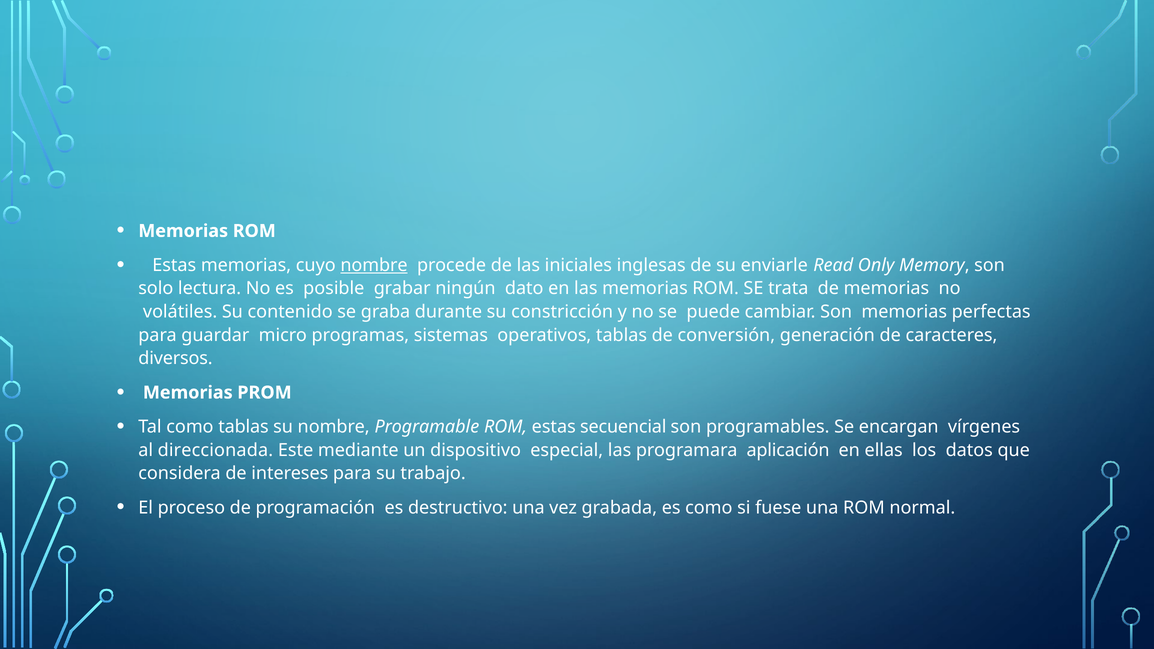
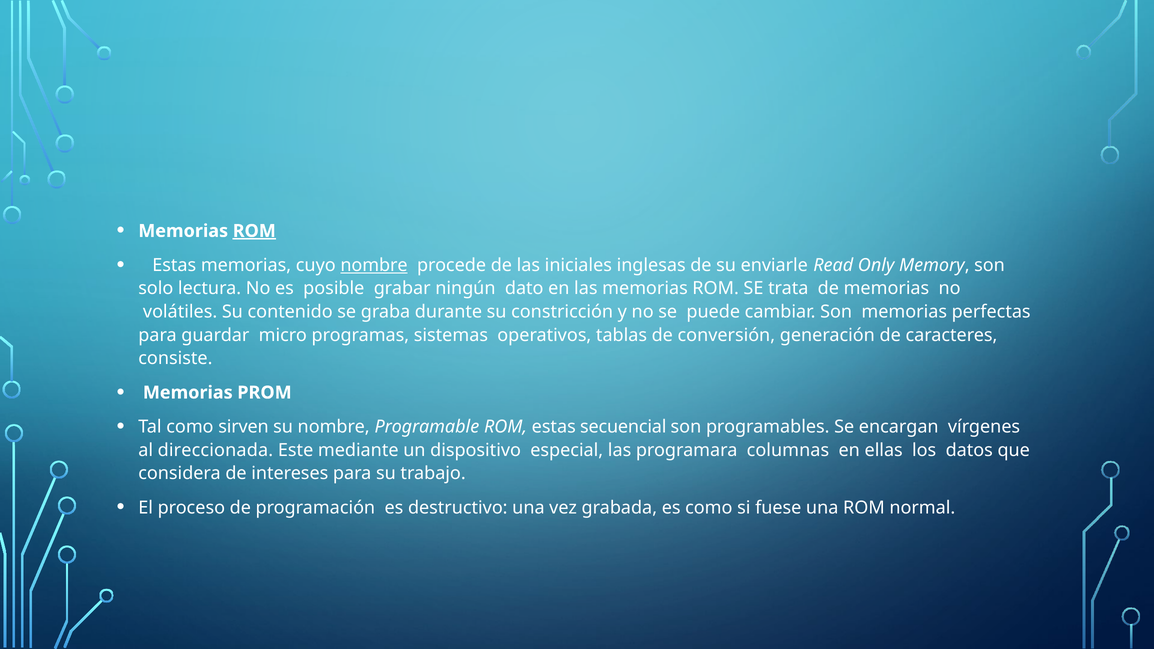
ROM underline: none -> present (254, 231)
diversos: diversos -> consiste (175, 359)
como tablas: tablas -> sirven (243, 427)
aplicación: aplicación -> columnas (788, 450)
